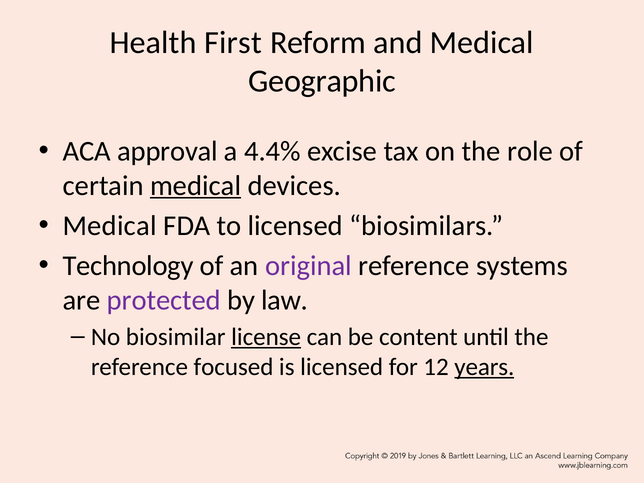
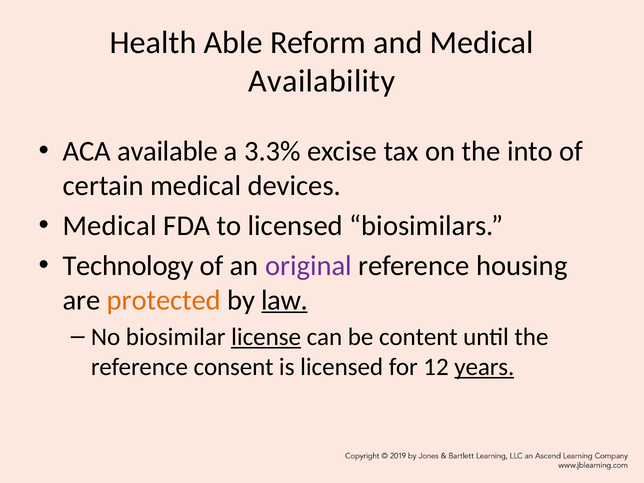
First: First -> Able (233, 42)
Geographic: Geographic -> Availability (322, 81)
approval: approval -> available (168, 151)
4.4%: 4.4% -> 3.3% (272, 151)
role: role -> into (530, 151)
medical underline: present -> none (196, 186)
systems: systems -> housing (522, 266)
protected colour: purple -> orange (164, 300)
law underline: none -> present (285, 300)
focused: focused -> consent (234, 367)
